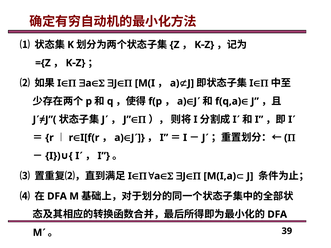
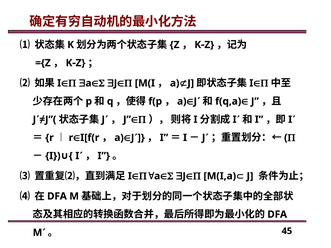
39: 39 -> 45 (287, 231)
